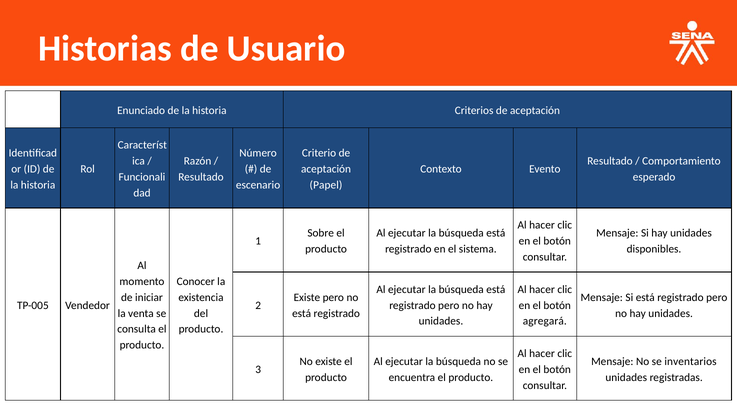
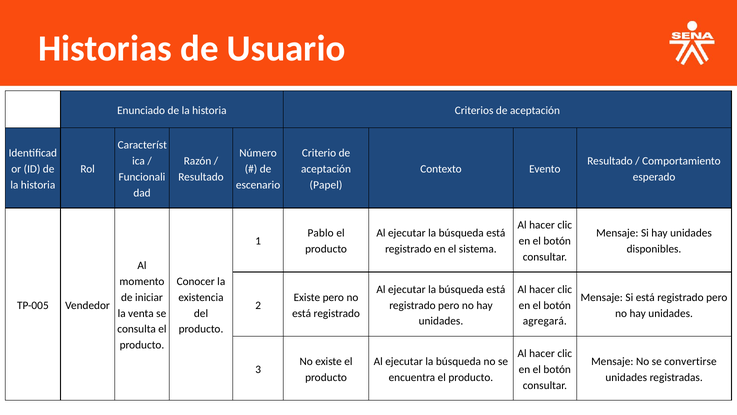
Sobre: Sobre -> Pablo (321, 233)
inventarios: inventarios -> convertirse (691, 361)
